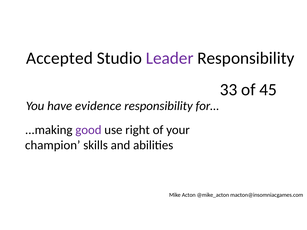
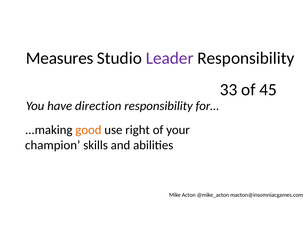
Accepted: Accepted -> Measures (60, 58)
evidence: evidence -> direction (98, 106)
good colour: purple -> orange (88, 130)
